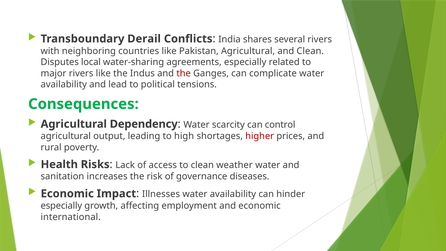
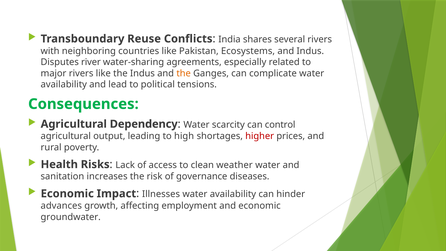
Derail: Derail -> Reuse (144, 39)
Pakistan Agricultural: Agricultural -> Ecosystems (248, 51)
and Clean: Clean -> Indus (310, 51)
local: local -> river (91, 62)
the colour: red -> orange (184, 73)
especially: especially -> advances (61, 206)
international: international -> groundwater (71, 217)
